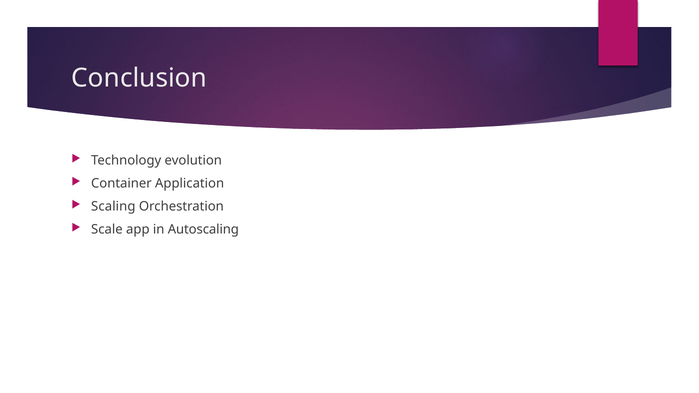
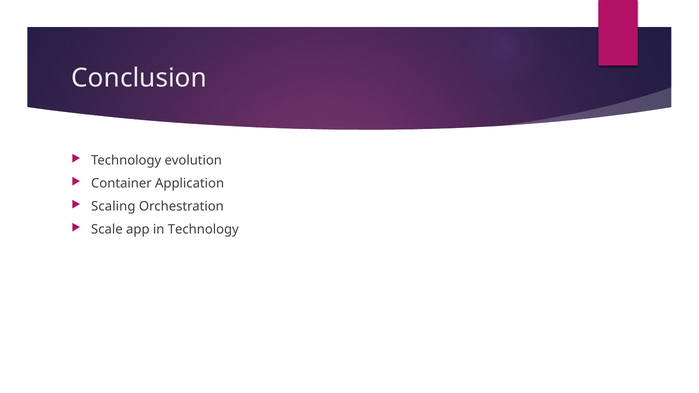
in Autoscaling: Autoscaling -> Technology (203, 230)
